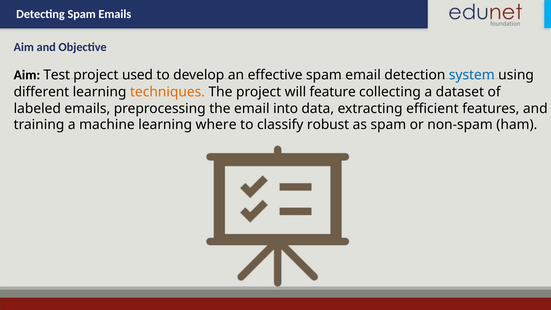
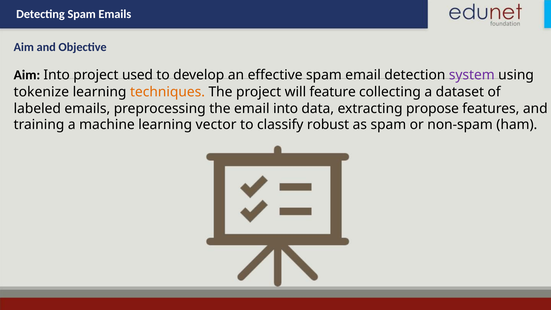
Aim Test: Test -> Into (57, 75)
system colour: blue -> purple (472, 75)
different: different -> tokenize (41, 92)
efficient: efficient -> propose (432, 108)
where: where -> vector (216, 125)
